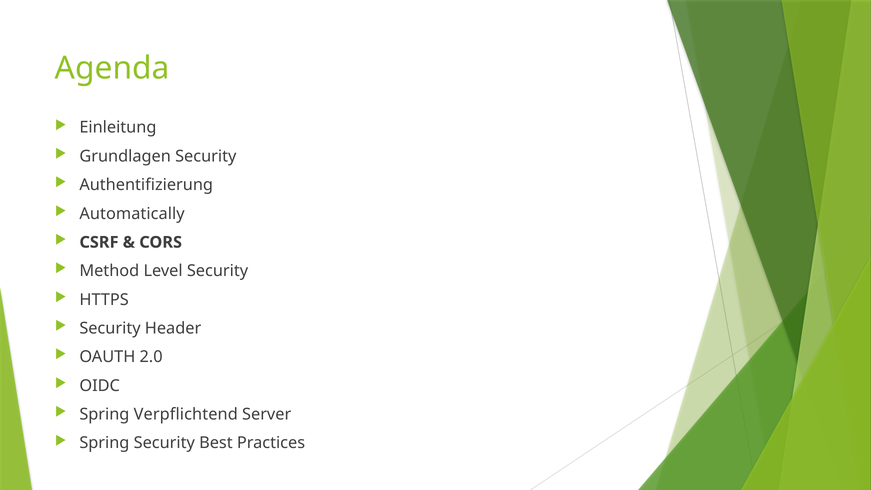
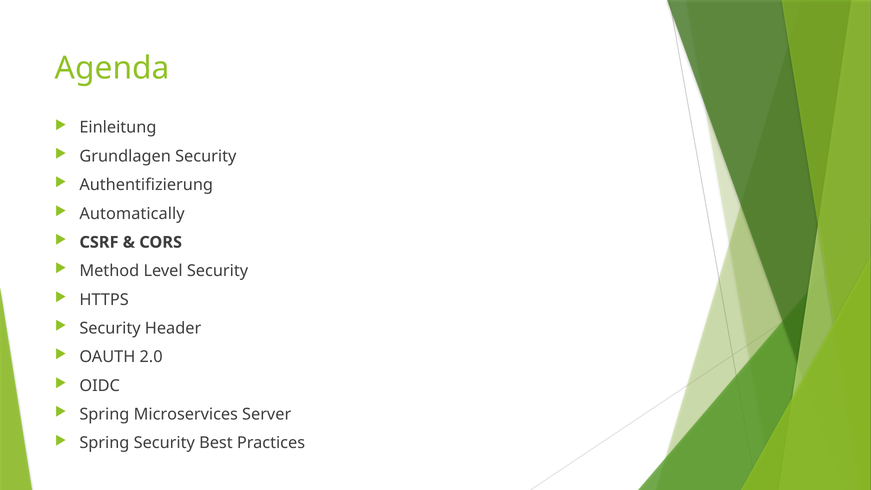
Verpflichtend: Verpflichtend -> Microservices (186, 414)
